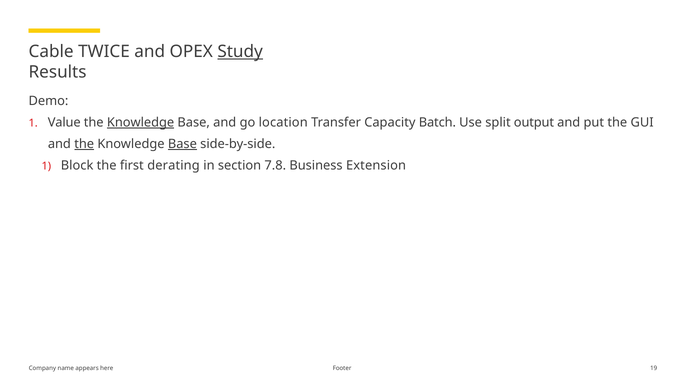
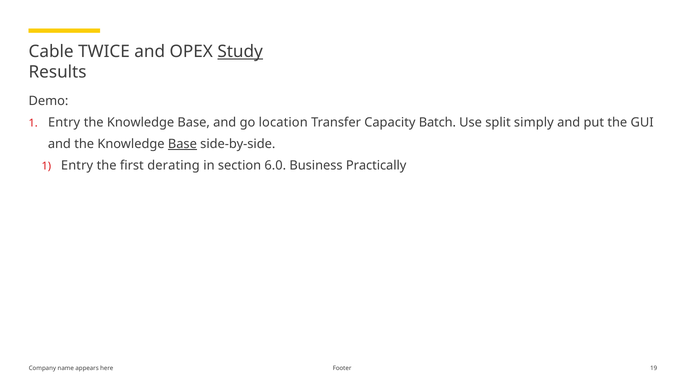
Value: Value -> Entry (64, 122)
Knowledge underline: present -> none (141, 122)
output: output -> simply (534, 122)
the underline: present -> none (84, 144)
Block: Block -> Entry (77, 166)
7.8: 7.8 -> 6.0 (275, 166)
Extension: Extension -> Practically (376, 166)
